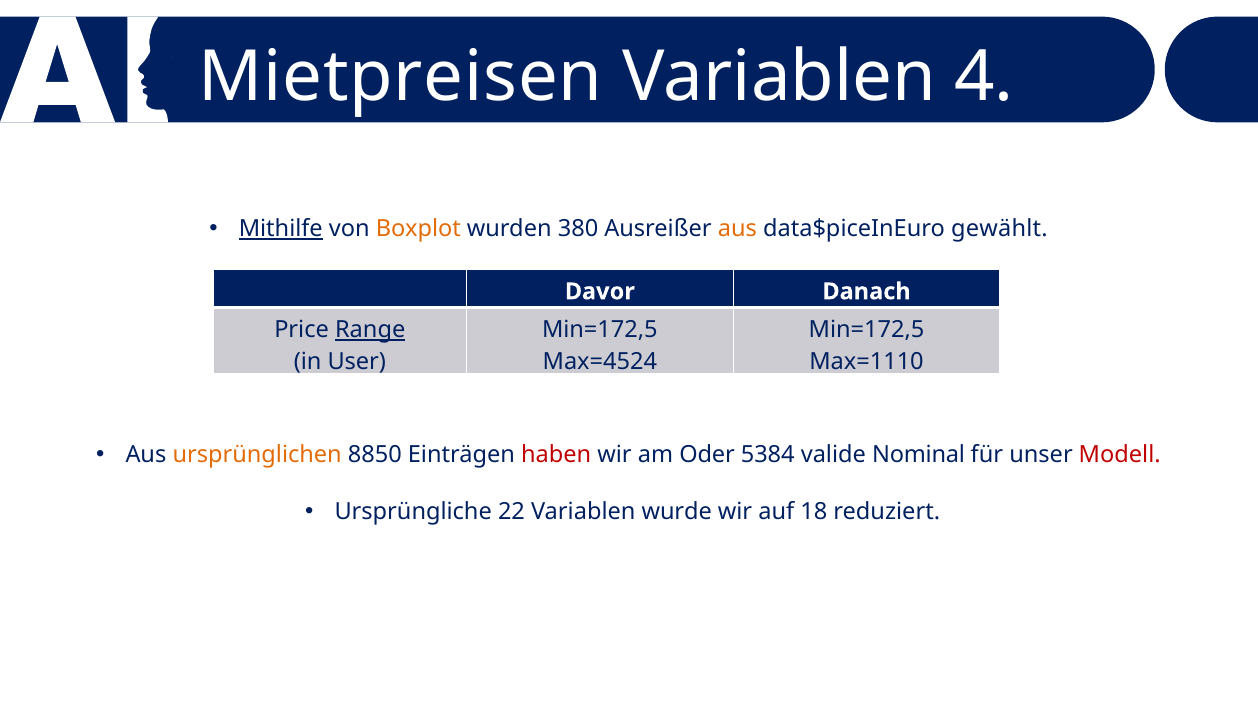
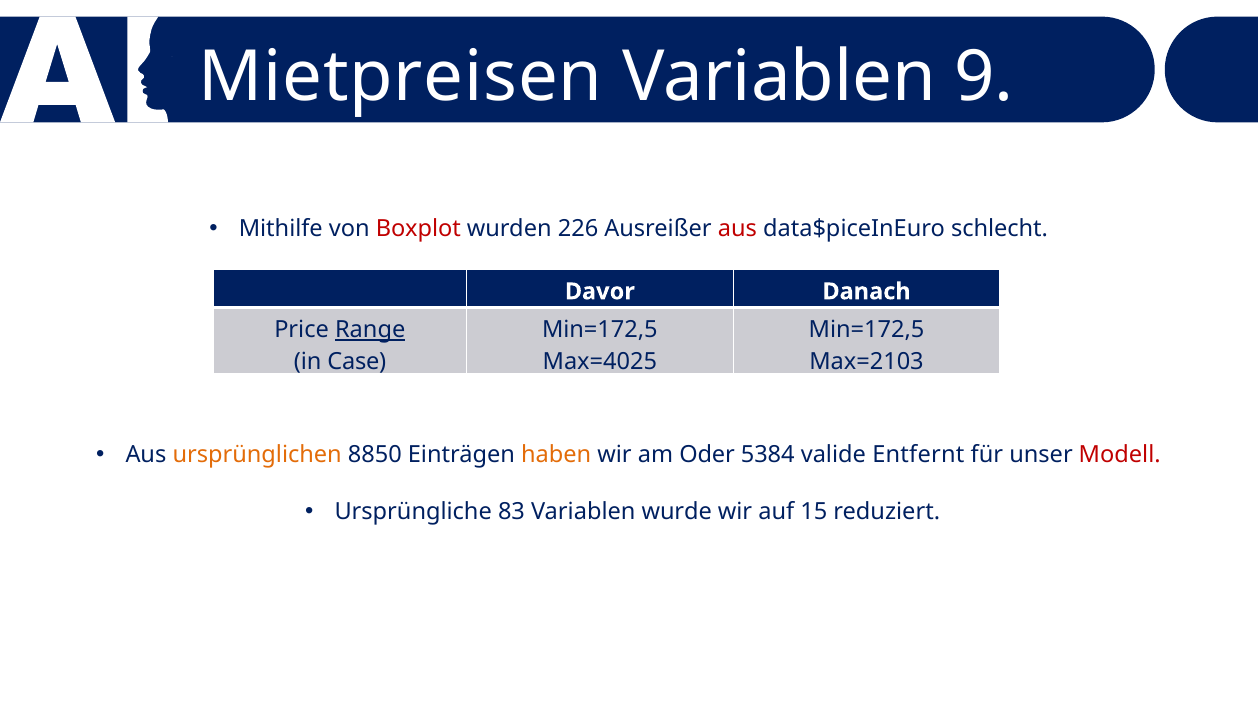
4: 4 -> 9 (984, 77)
Mithilfe underline: present -> none (281, 229)
Boxplot colour: orange -> red (418, 229)
380: 380 -> 226 (578, 229)
aus colour: orange -> red (737, 229)
gewählt: gewählt -> schlecht (1000, 229)
User: User -> Case (357, 362)
Max=4524: Max=4524 -> Max=4025 (600, 362)
Max=1110: Max=1110 -> Max=2103 (867, 362)
haben colour: red -> orange (556, 455)
Nominal: Nominal -> Entfernt (918, 455)
22: 22 -> 83 (512, 512)
18: 18 -> 15 (814, 512)
